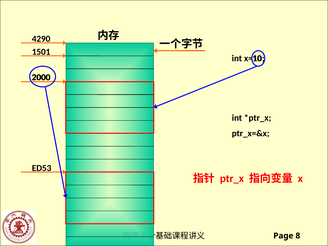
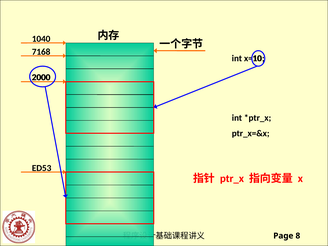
4290: 4290 -> 1040 (41, 39)
1501: 1501 -> 7168 (41, 52)
